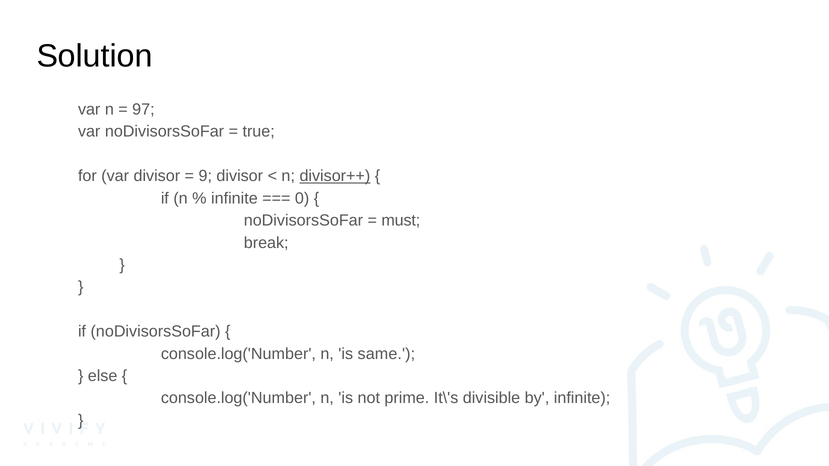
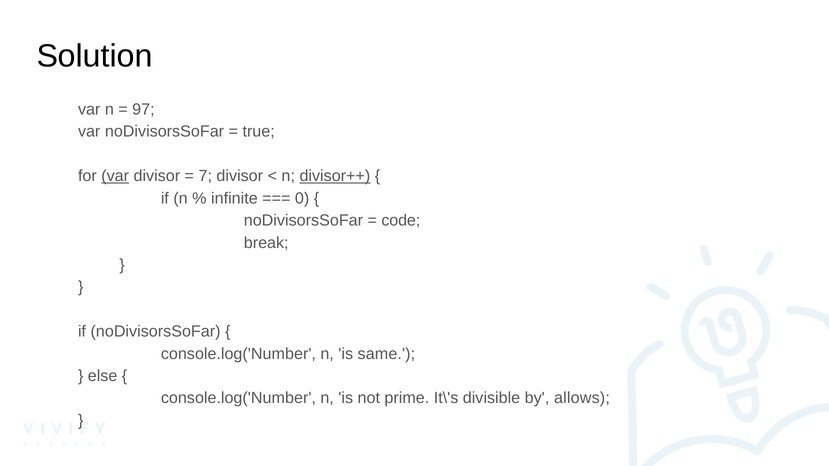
var underline: none -> present (115, 176)
9: 9 -> 7 (205, 176)
must: must -> code (401, 221)
by infinite: infinite -> allows (582, 398)
